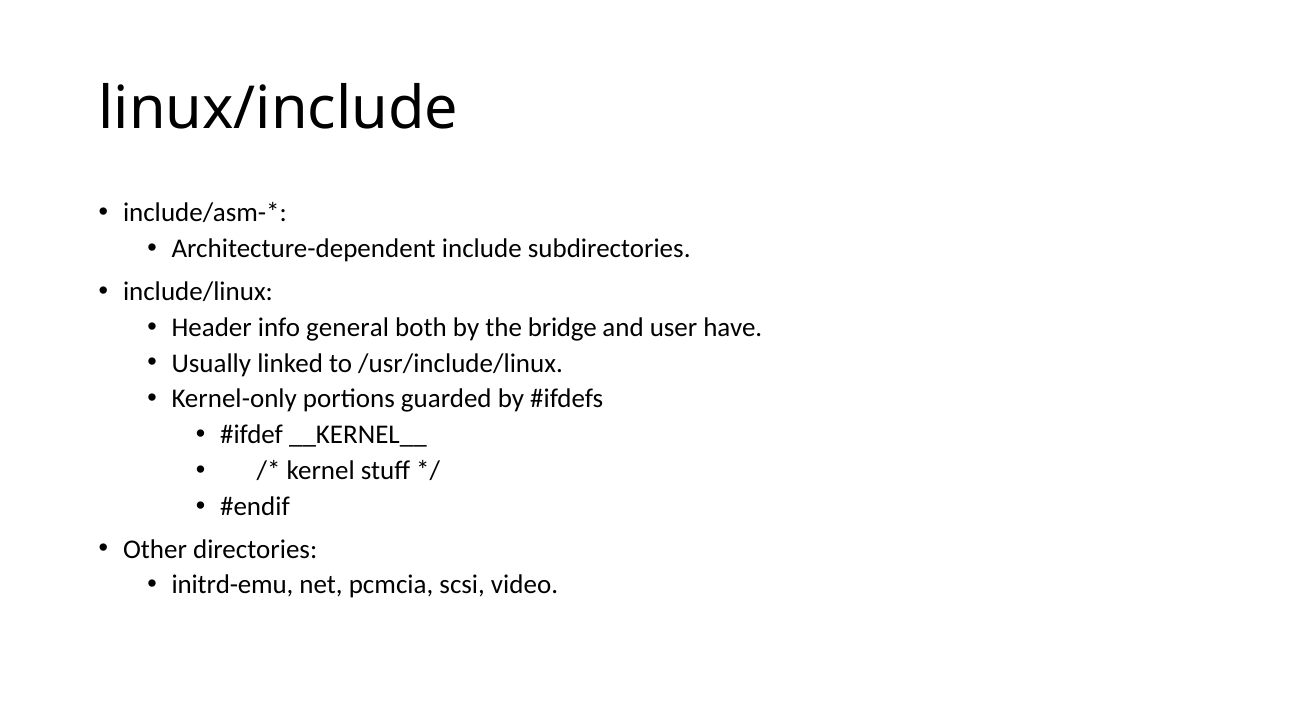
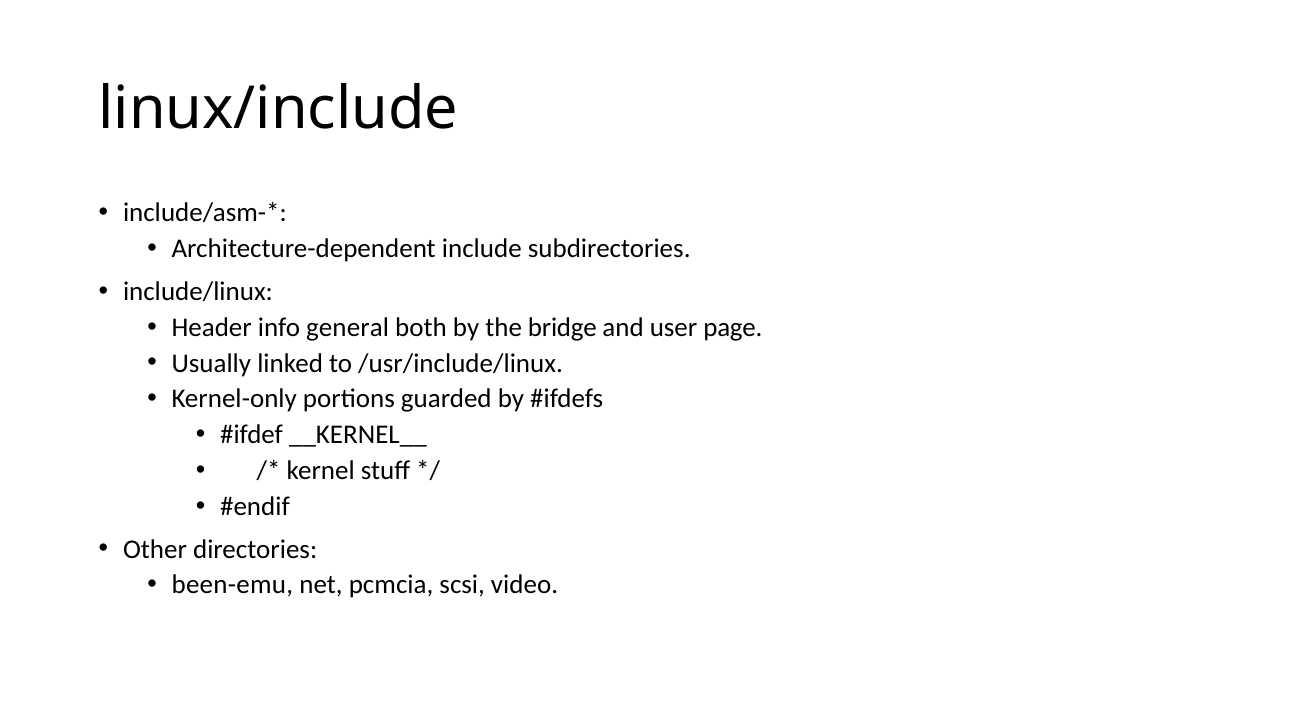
have: have -> page (733, 328)
initrd-emu: initrd-emu -> been-emu (232, 585)
